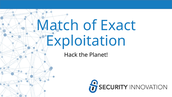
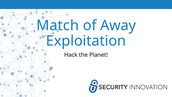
Exact: Exact -> Away (118, 25)
